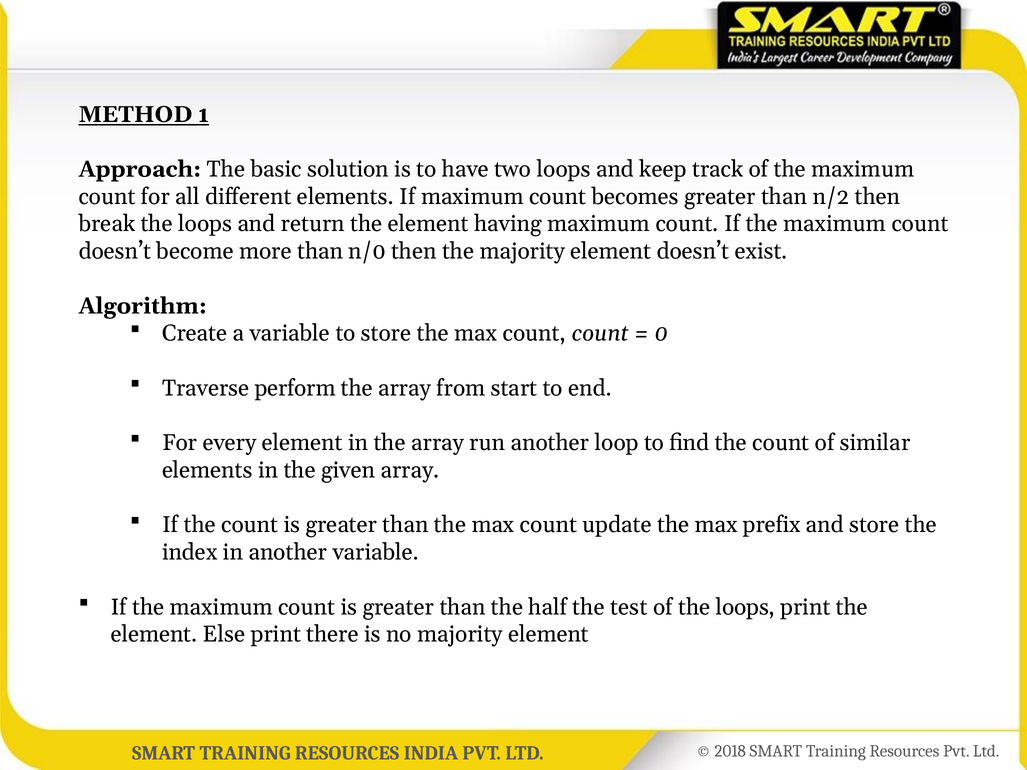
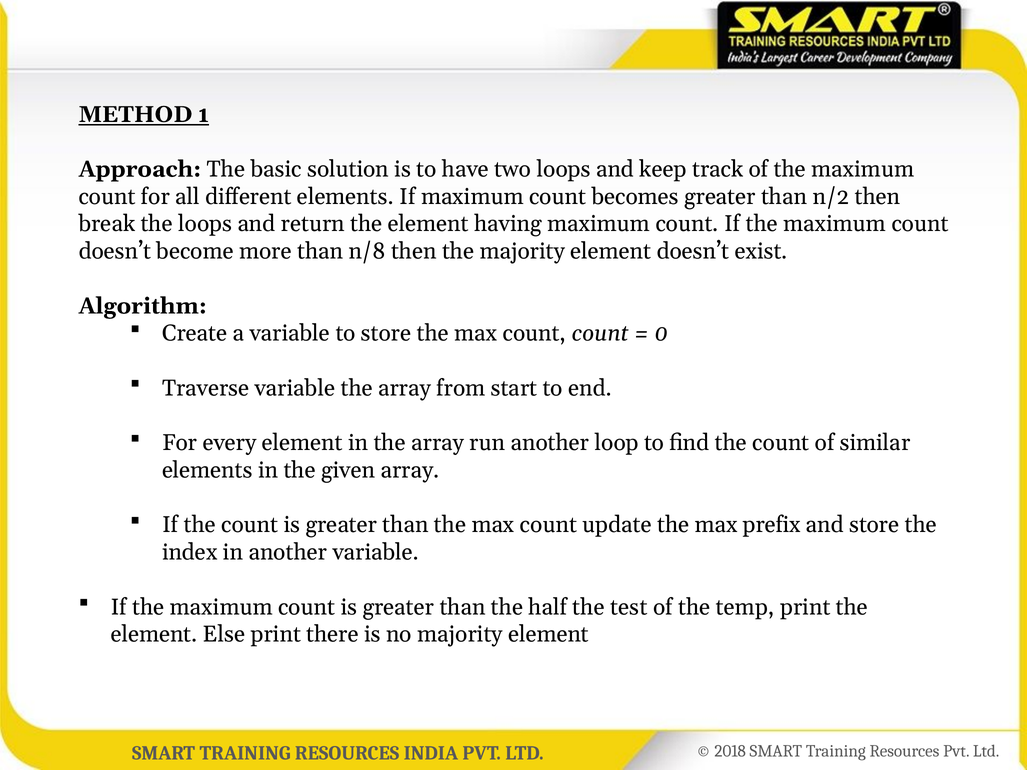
n/0: n/0 -> n/8 (367, 251)
Traverse perform: perform -> variable (295, 388)
of the loops: loops -> temp (745, 607)
